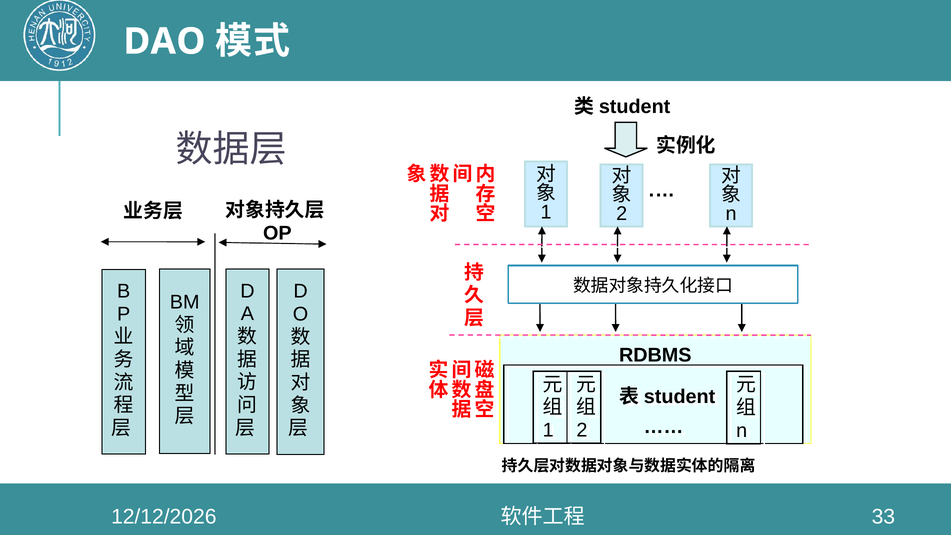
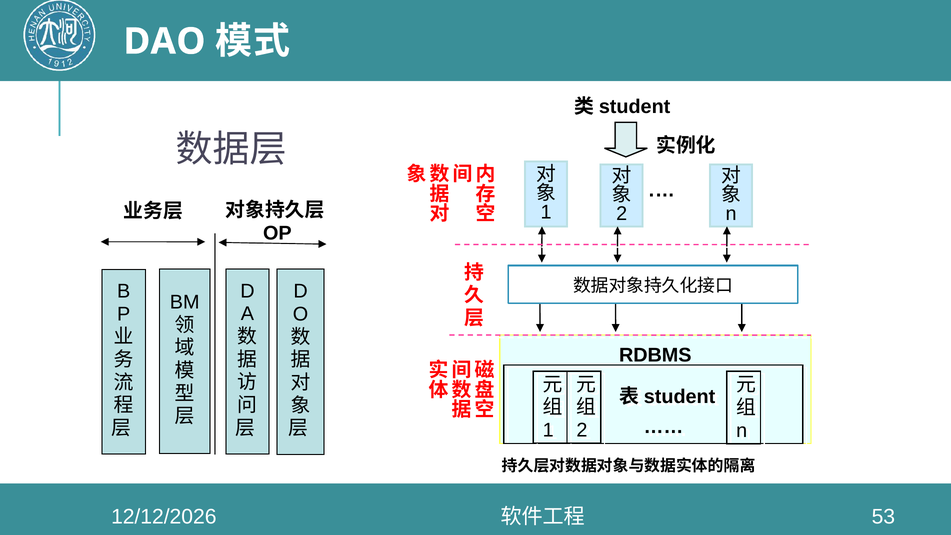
33: 33 -> 53 (883, 517)
